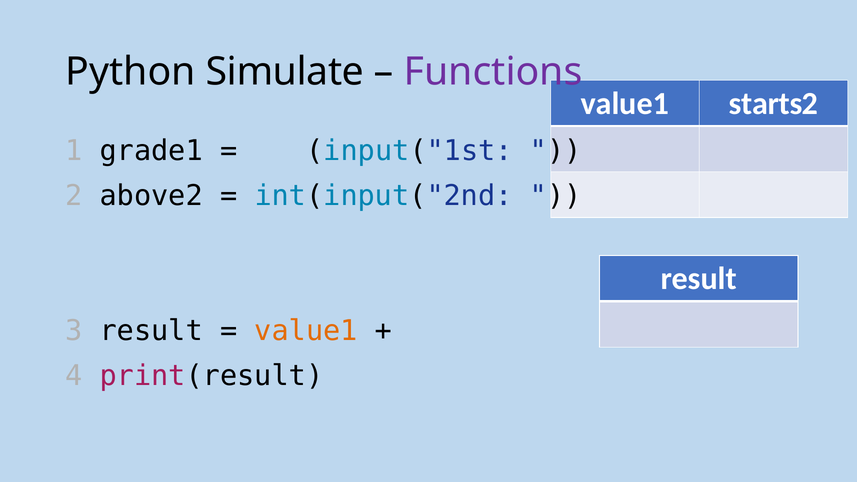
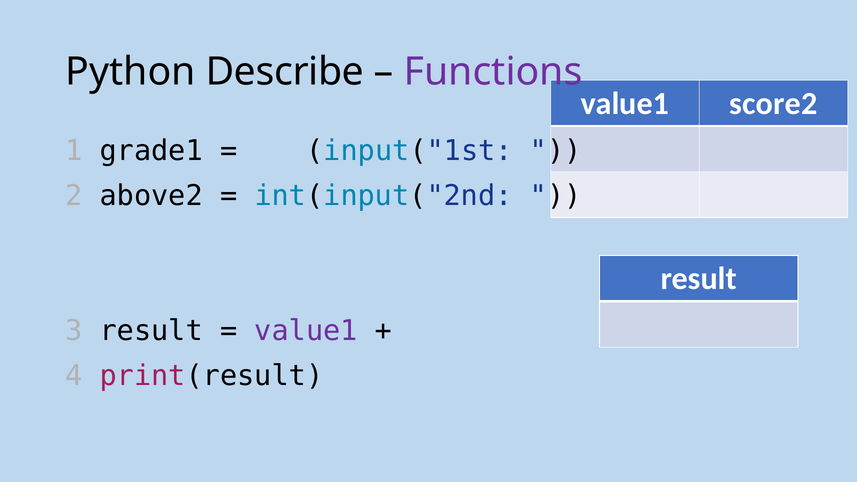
Simulate: Simulate -> Describe (285, 72)
starts2: starts2 -> score2 (773, 104)
value1 colour: orange -> purple (306, 331)
